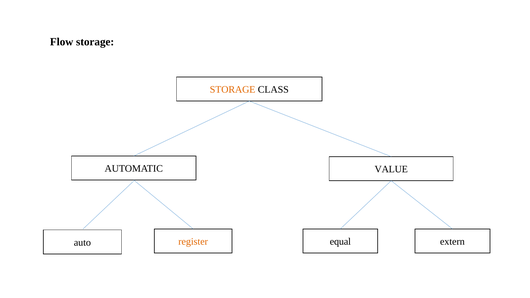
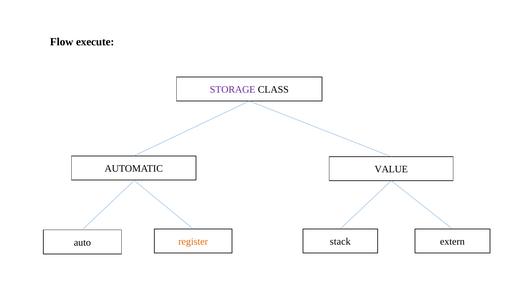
Flow storage: storage -> execute (95, 42)
STORAGE colour: orange -> purple (233, 90)
equal: equal -> stack (340, 242)
